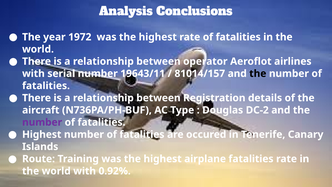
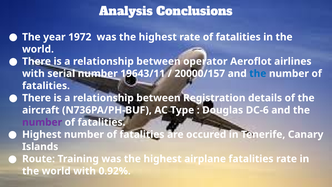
81014/157: 81014/157 -> 20000/157 (200, 73)
the colour: black -> blue (258, 73)
DC-2: DC-2 -> DC-6 (257, 110)
